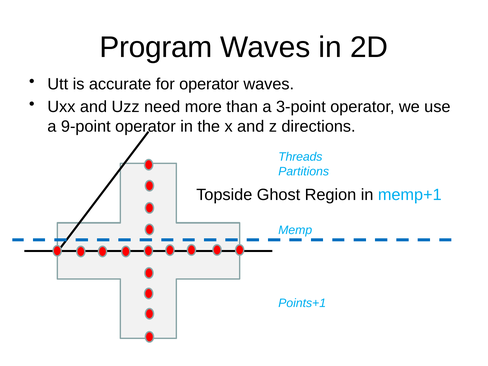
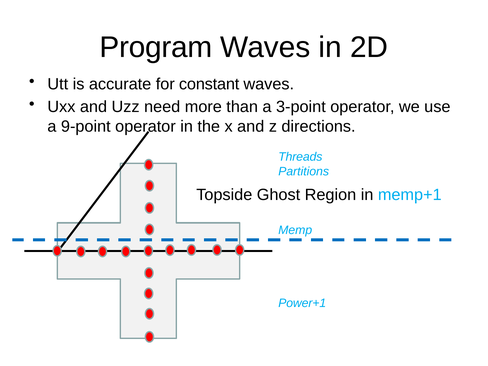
for operator: operator -> constant (209, 84)
Points+1: Points+1 -> Power+1 (302, 303)
